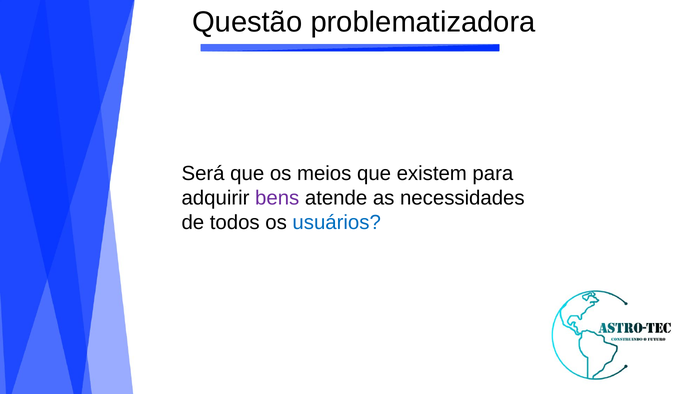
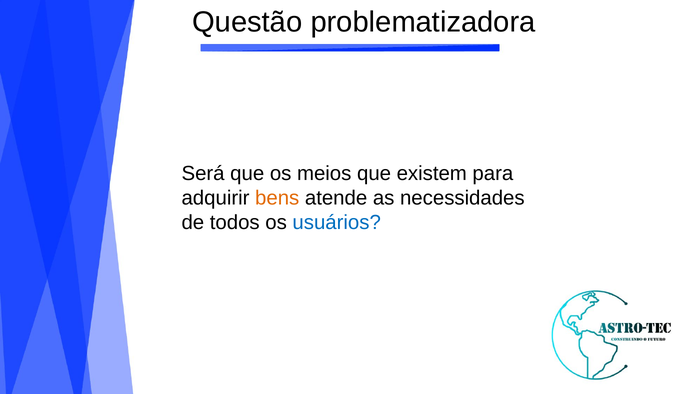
bens colour: purple -> orange (277, 198)
